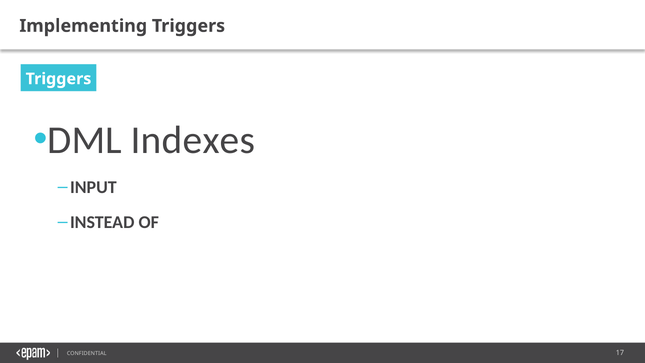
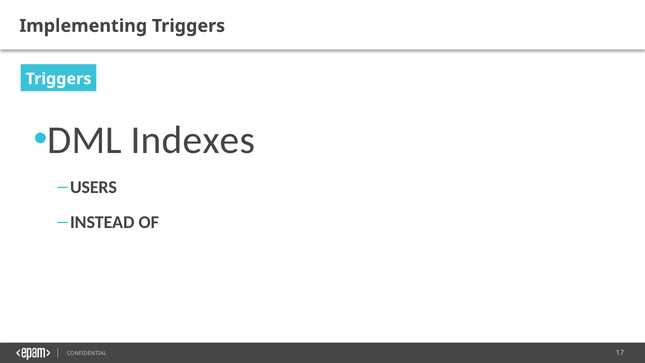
INPUT: INPUT -> USERS (93, 187)
